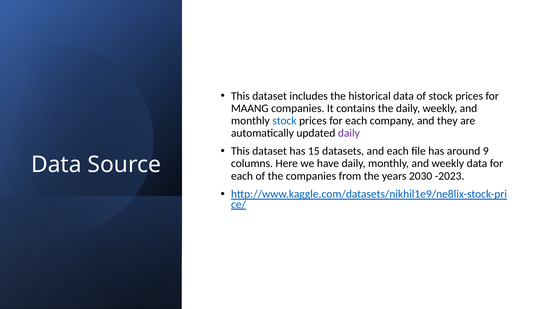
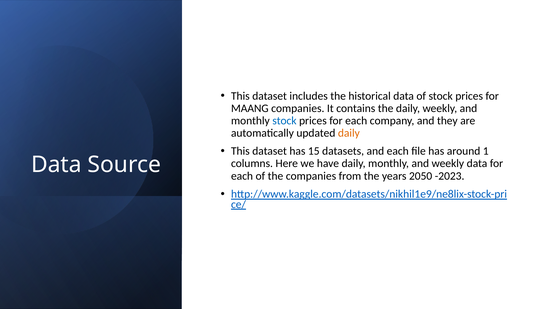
daily colour: purple -> orange (349, 133)
9: 9 -> 1 (486, 151)
2030: 2030 -> 2050 (421, 176)
